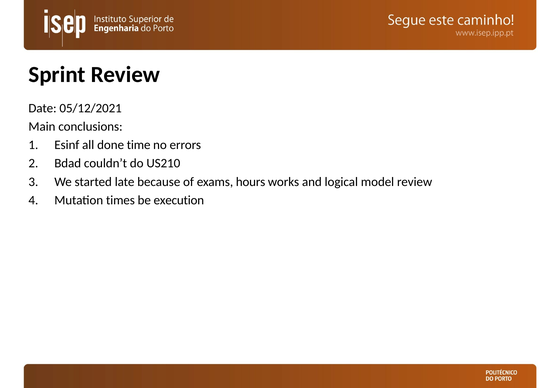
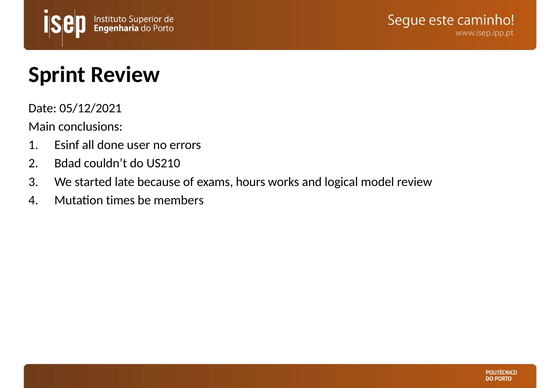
time: time -> user (138, 145)
execution: execution -> members (179, 200)
